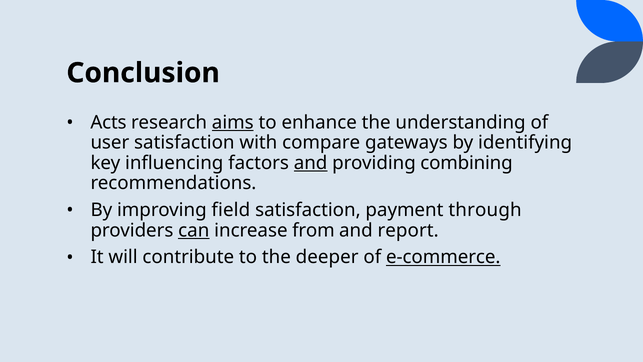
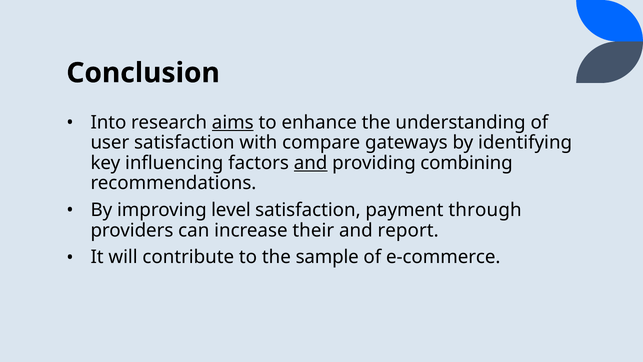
Acts: Acts -> Into (108, 122)
field: field -> level (231, 210)
can underline: present -> none (194, 230)
from: from -> their (313, 230)
deeper: deeper -> sample (327, 257)
e-commerce underline: present -> none (443, 257)
